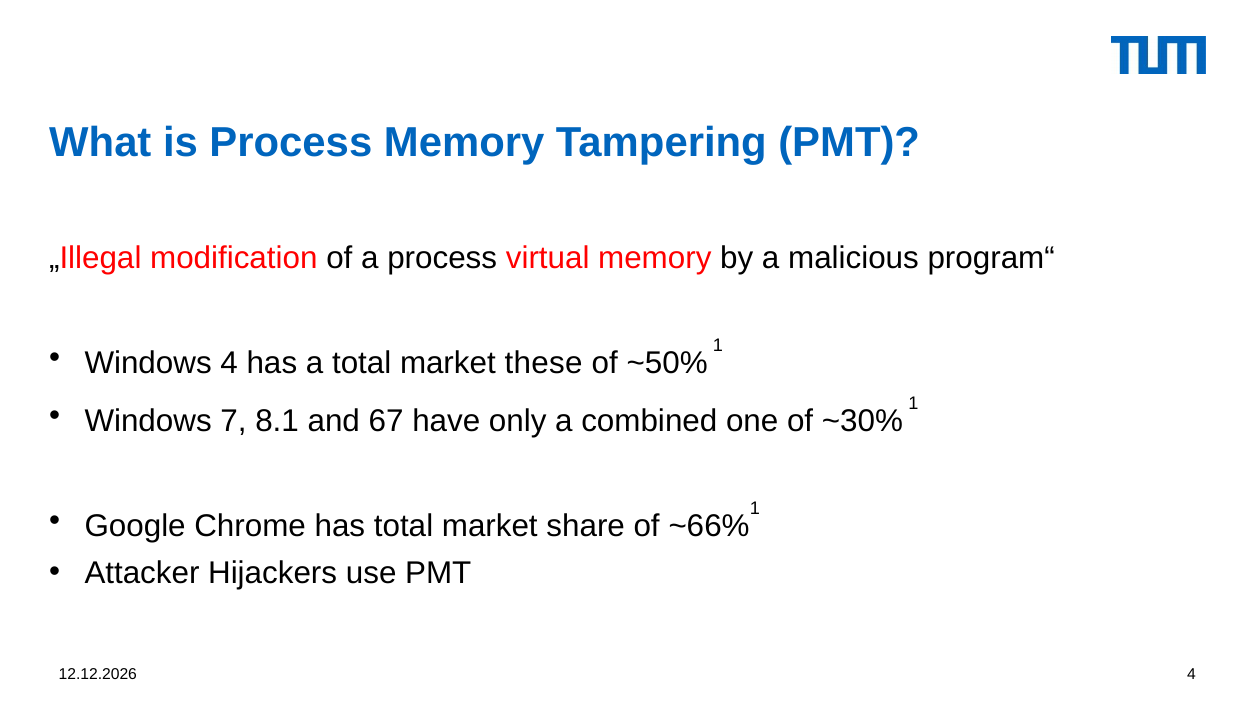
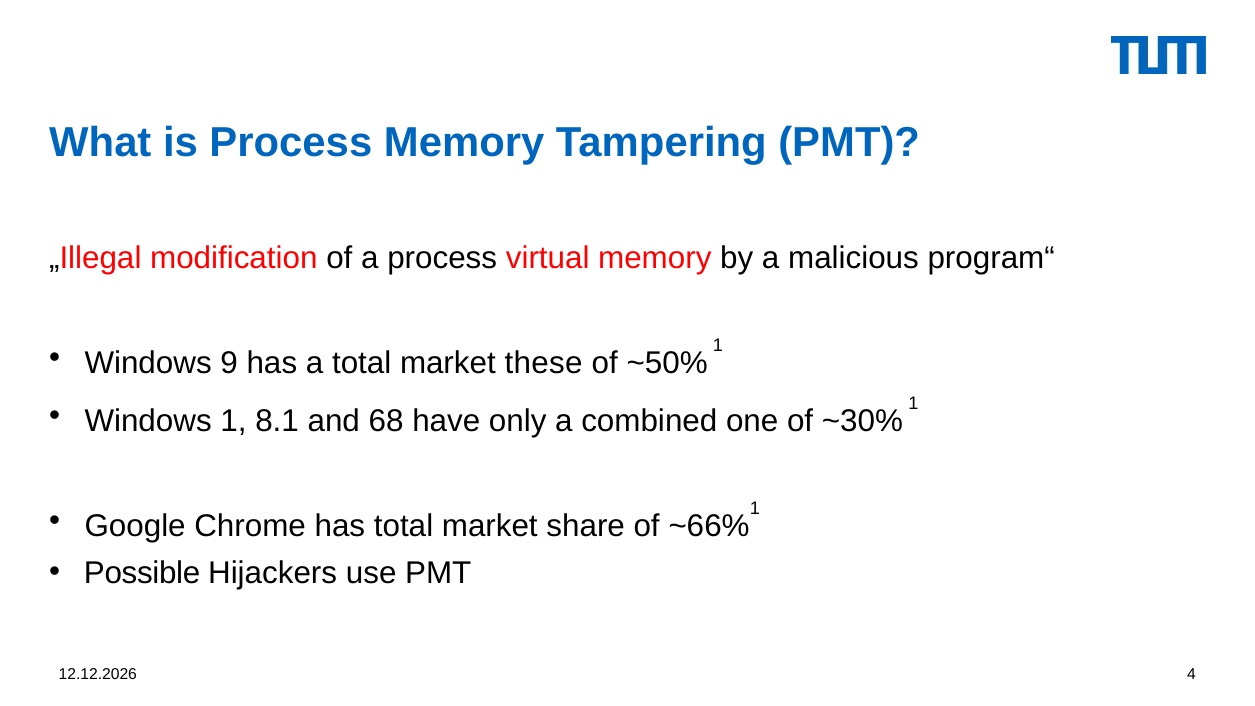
Windows 4: 4 -> 9 (229, 363)
Windows 7: 7 -> 1 (233, 421)
67: 67 -> 68 (386, 421)
Attacker: Attacker -> Possible (142, 573)
